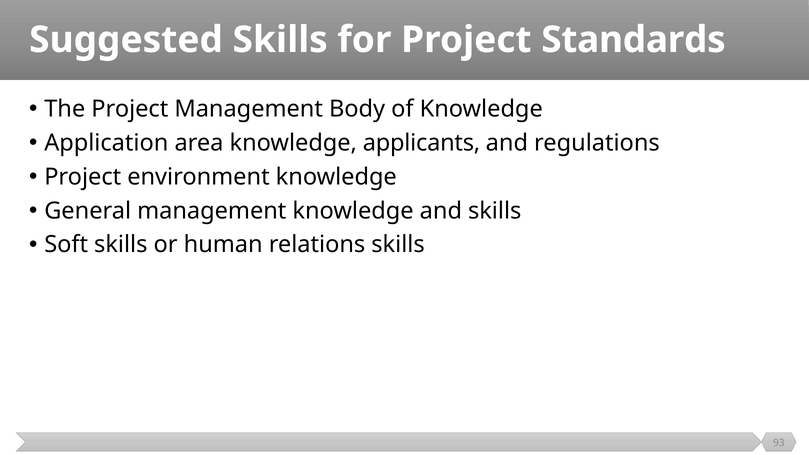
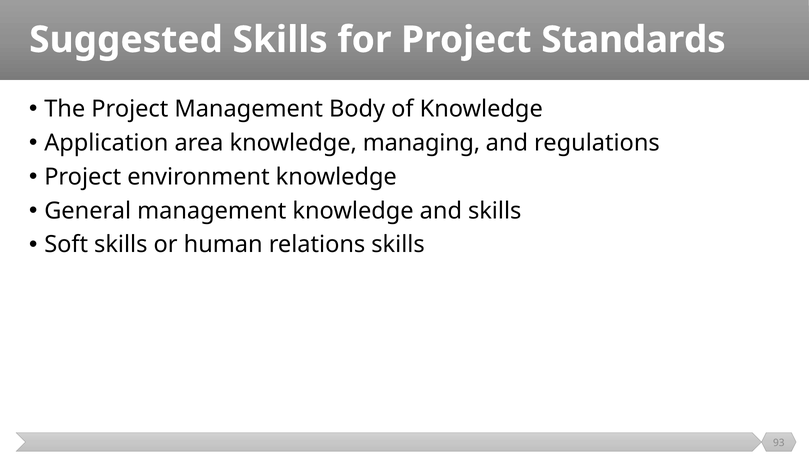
applicants: applicants -> managing (421, 143)
